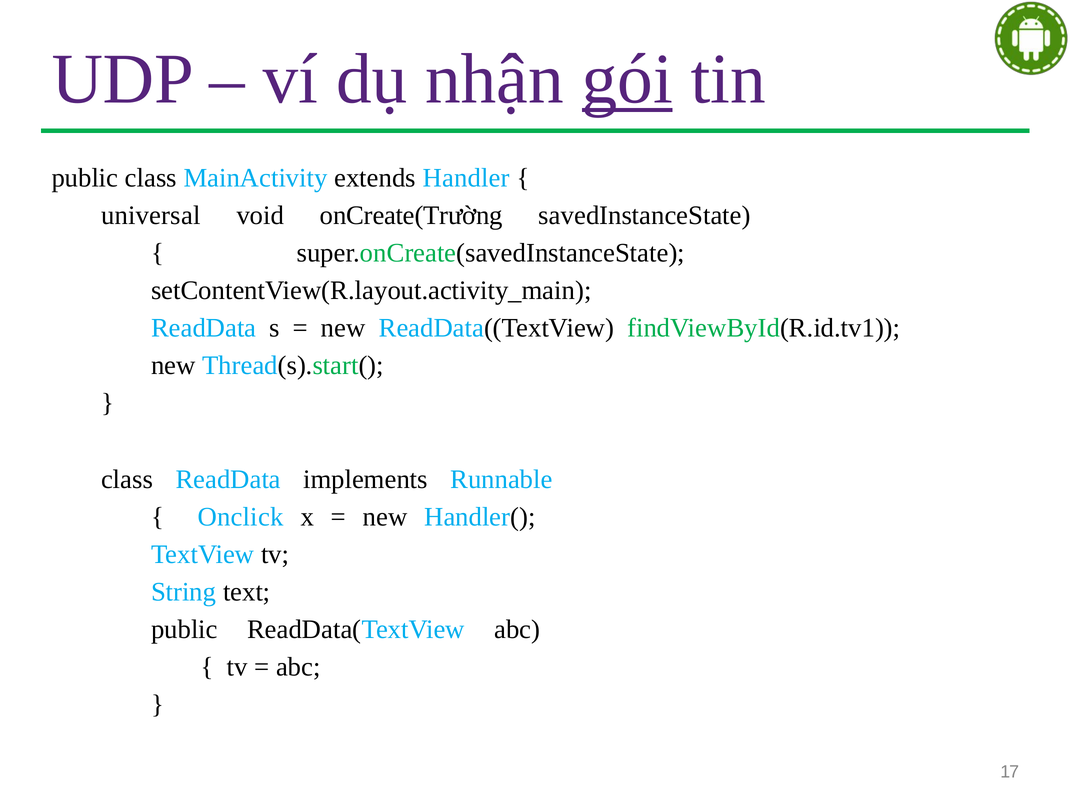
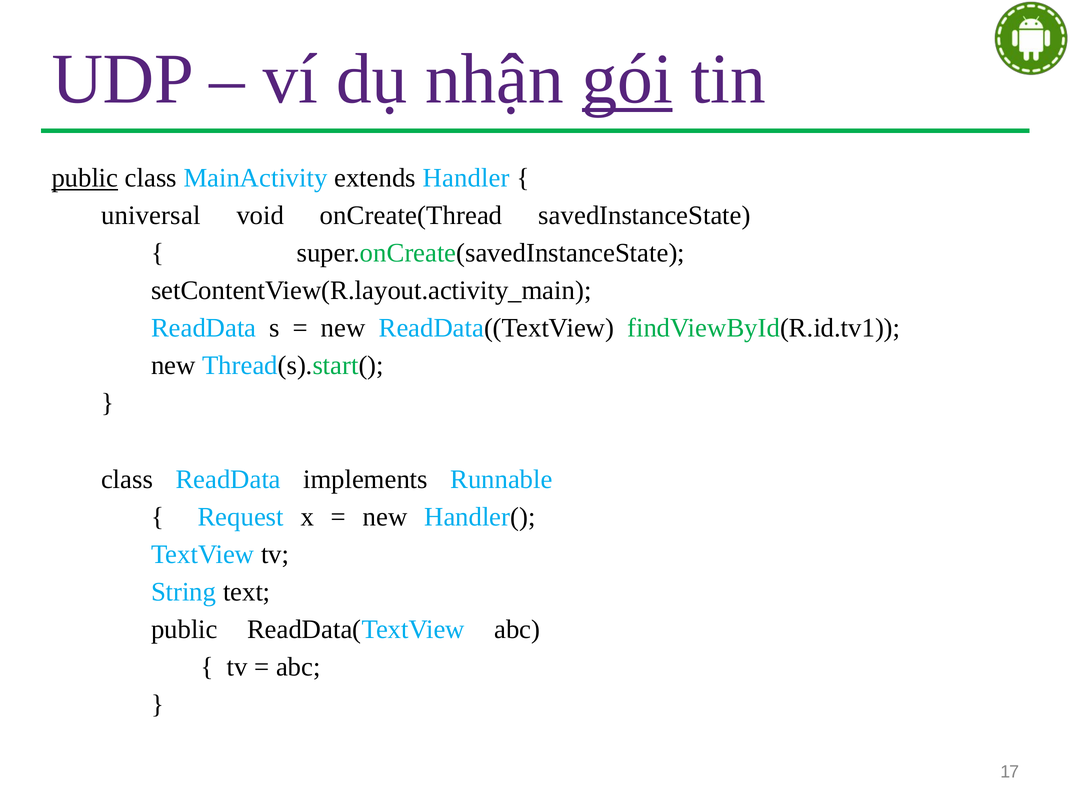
public underline: none -> present (85, 178)
onCreate(Trường: onCreate(Trường -> onCreate(Thread (411, 216)
Onclick: Onclick -> Request (241, 517)
